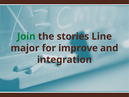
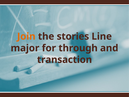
Join colour: green -> orange (26, 36)
improve: improve -> through (78, 48)
integration: integration -> transaction (65, 60)
